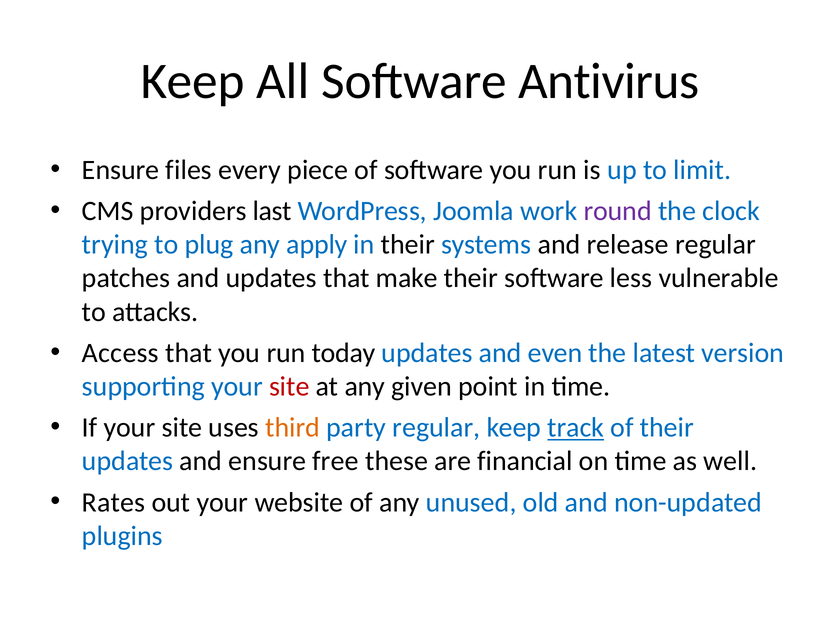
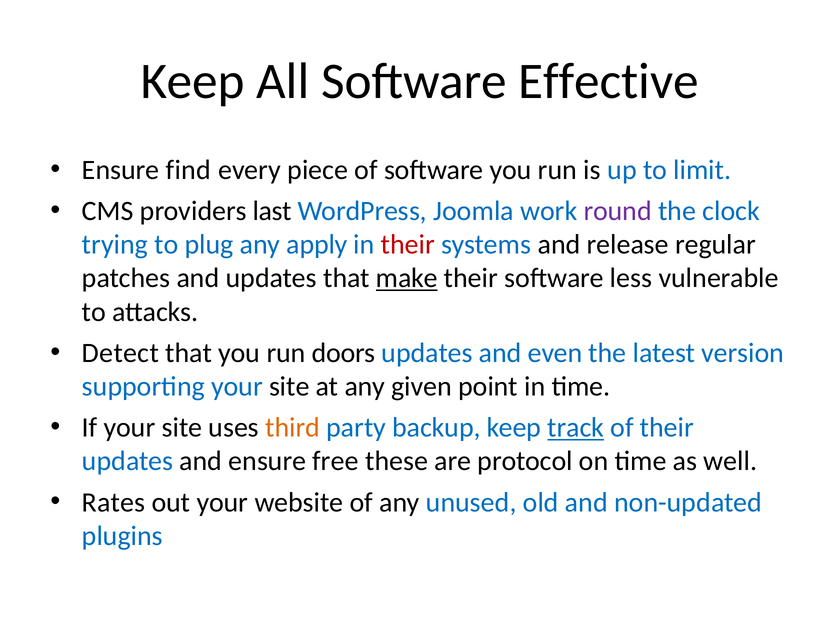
Antivirus: Antivirus -> Effective (608, 81)
files: files -> find (189, 170)
their colour: black -> red (408, 245)
make underline: none -> present (407, 278)
Access: Access -> Detect (120, 353)
today: today -> doors (344, 353)
site colour: red -> black (289, 387)
party regular: regular -> backup (436, 428)
financial: financial -> protocol (525, 461)
